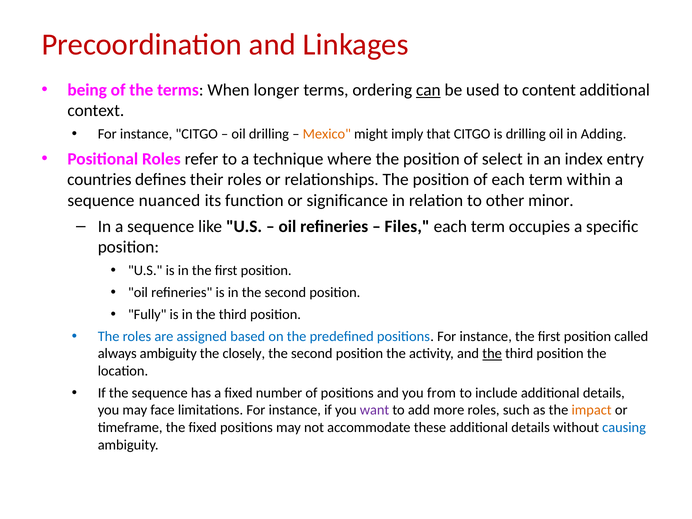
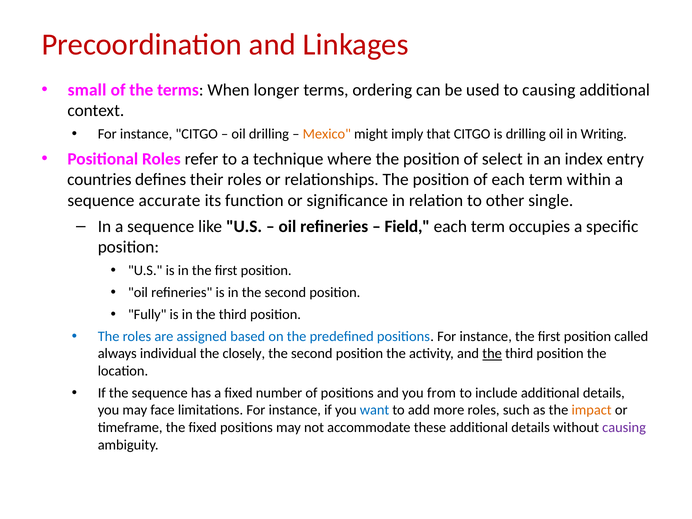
being: being -> small (87, 90)
can underline: present -> none (428, 90)
to content: content -> causing (549, 90)
Adding: Adding -> Writing (604, 134)
nuanced: nuanced -> accurate (170, 200)
minor: minor -> single (551, 200)
Files: Files -> Field (407, 227)
always ambiguity: ambiguity -> individual (168, 354)
want colour: purple -> blue (375, 410)
causing colour: blue -> purple (624, 428)
